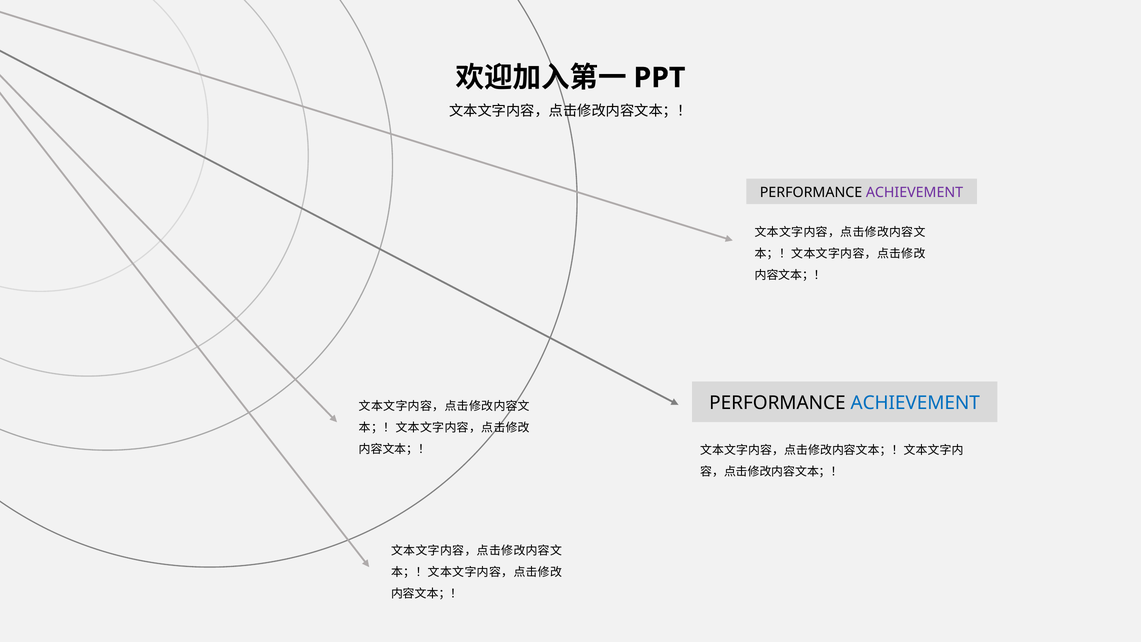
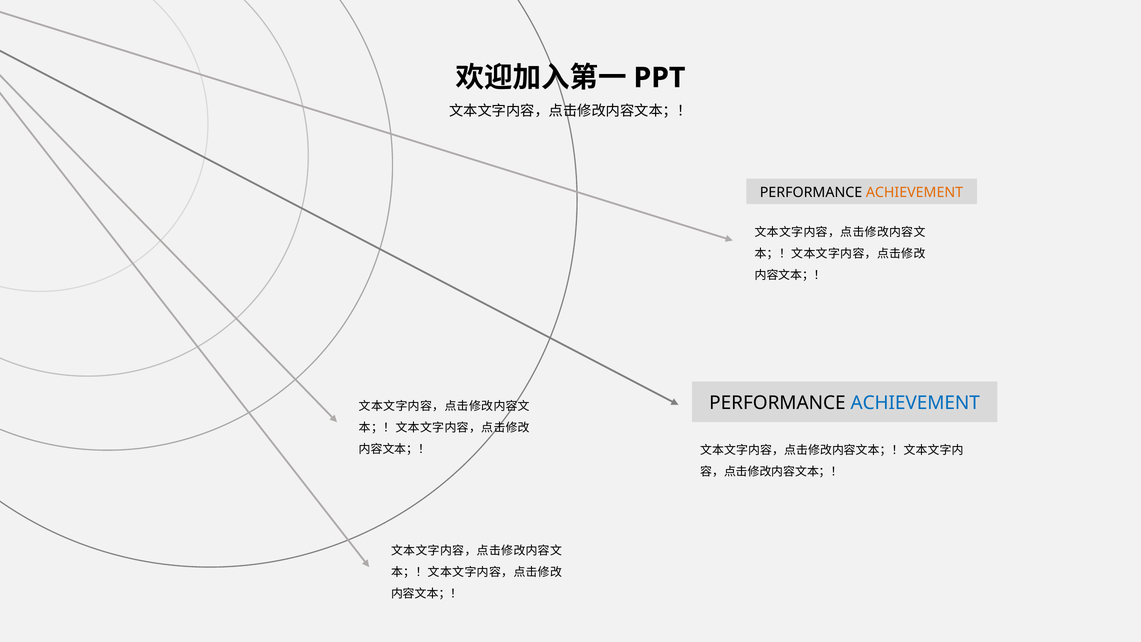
ACHIEVEMENT colour: purple -> orange (915, 192)
